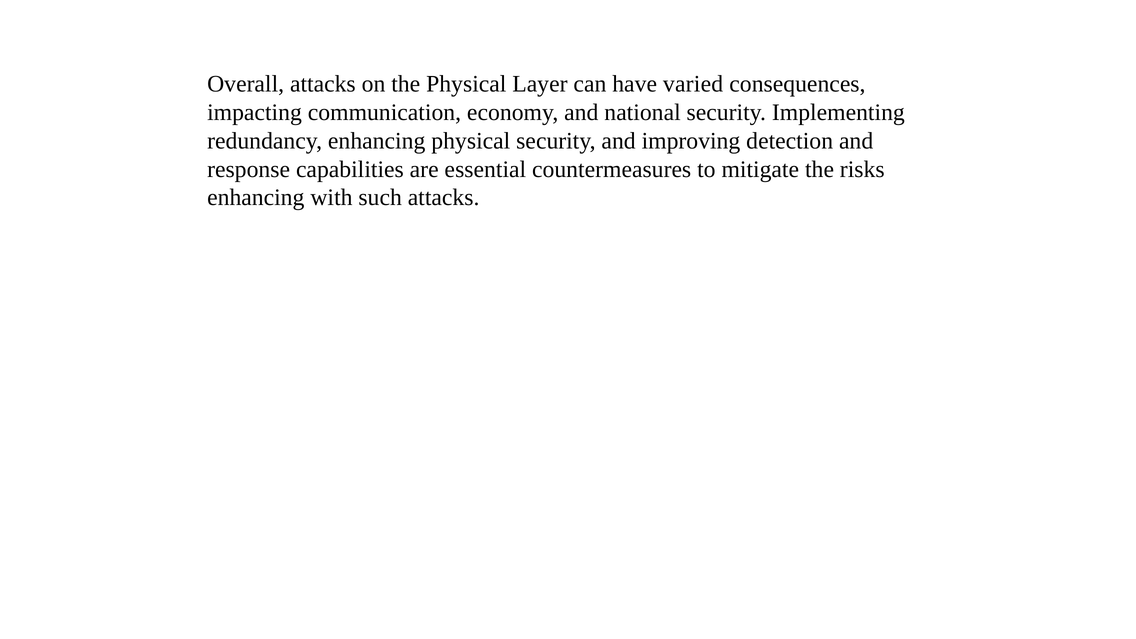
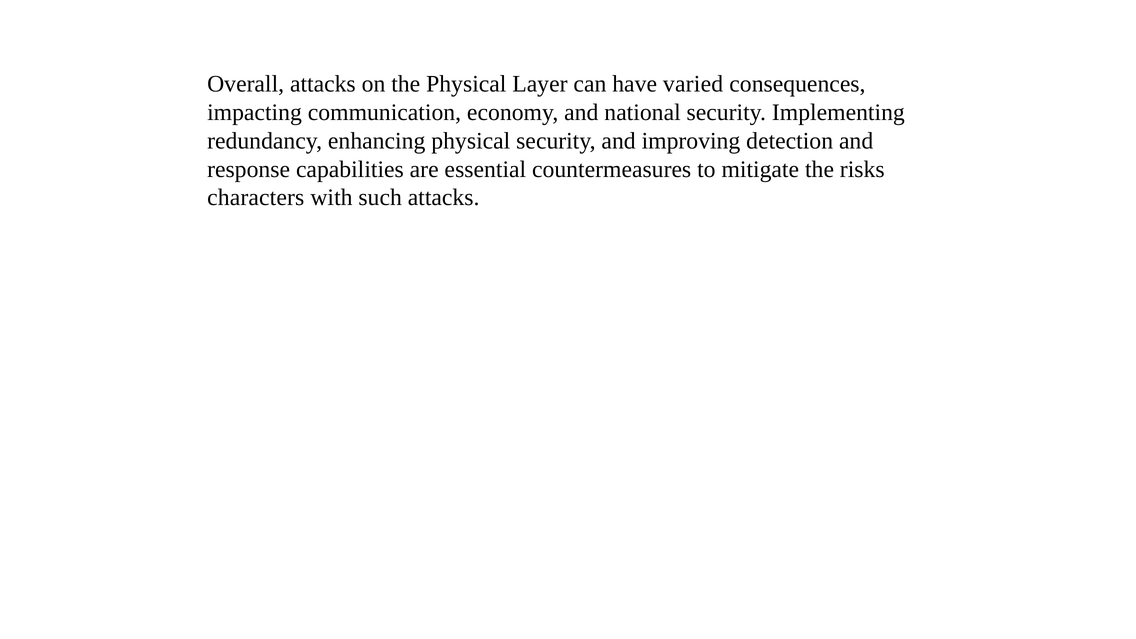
enhancing: enhancing -> characters (256, 198)
